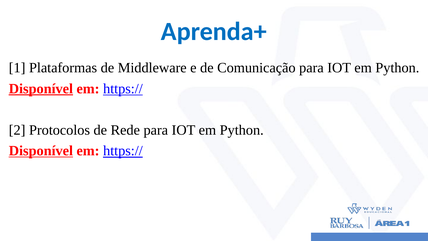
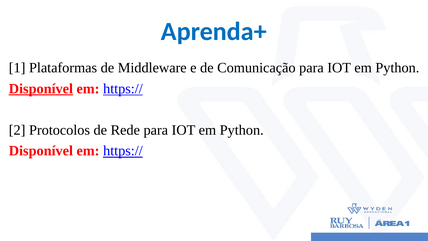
Disponível underline: present -> none (41, 151)
